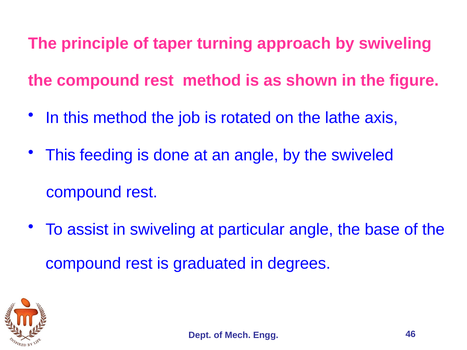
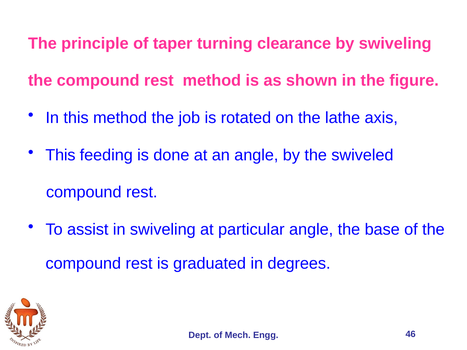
approach: approach -> clearance (294, 43)
